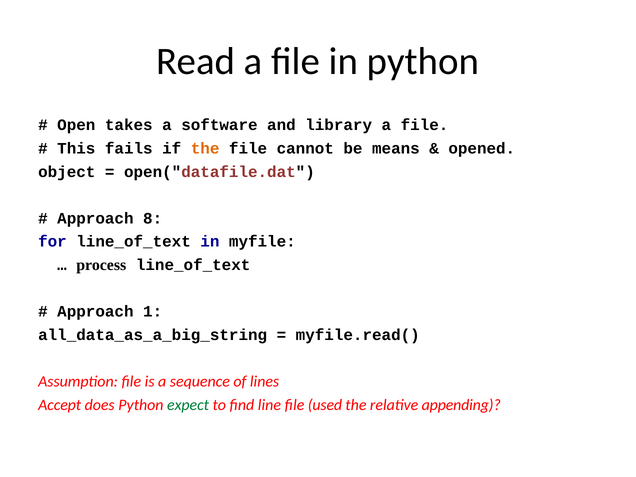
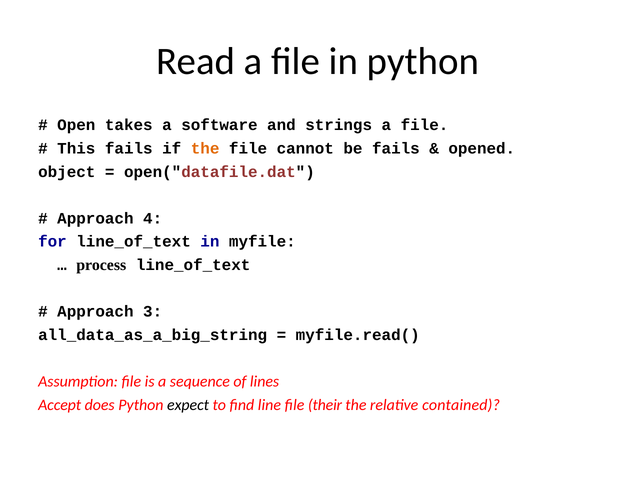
library: library -> strings (339, 125)
be means: means -> fails (396, 148)
8: 8 -> 4 (153, 218)
1: 1 -> 3 (153, 312)
expect colour: green -> black (188, 405)
used: used -> their (325, 405)
appending: appending -> contained (461, 405)
